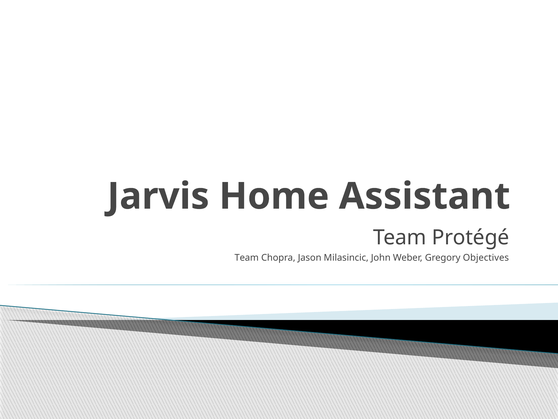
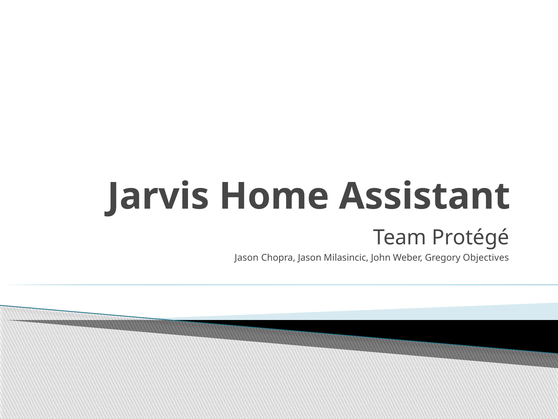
Team: Team -> Jason (247, 258)
